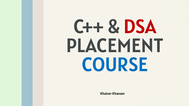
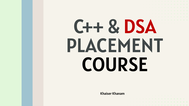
COURSE colour: blue -> black (115, 65)
